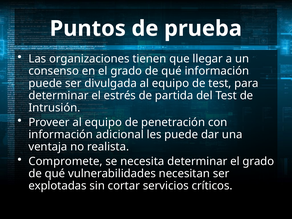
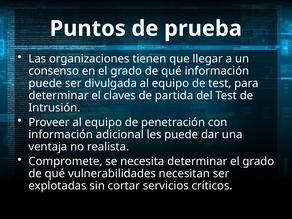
estrés: estrés -> claves (120, 96)
